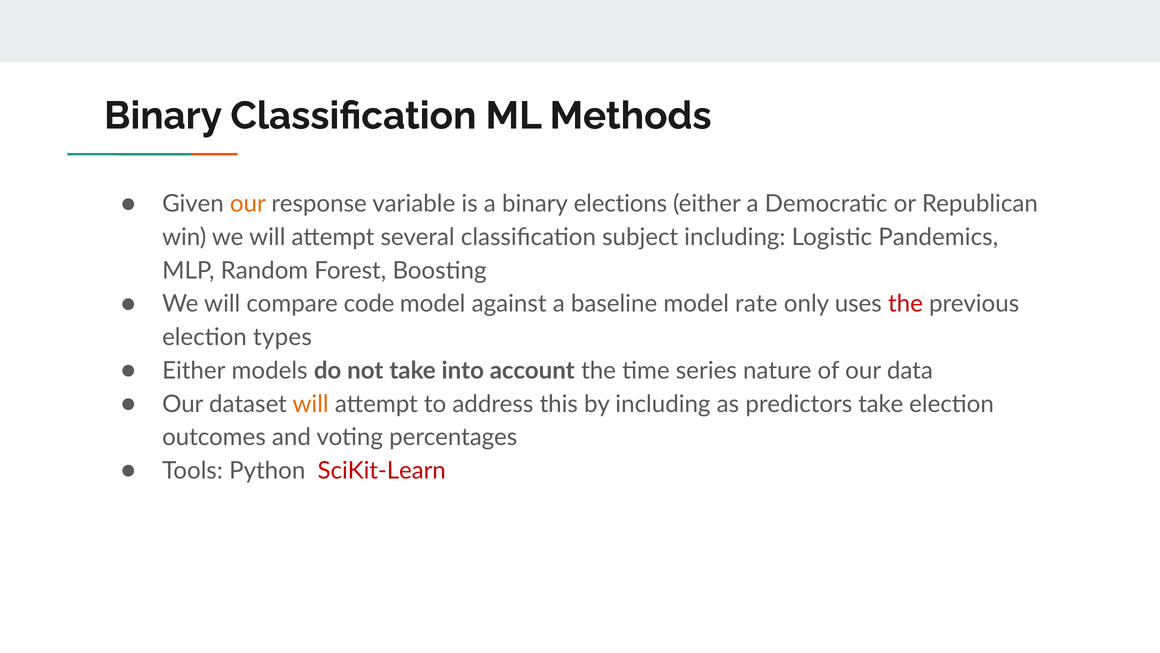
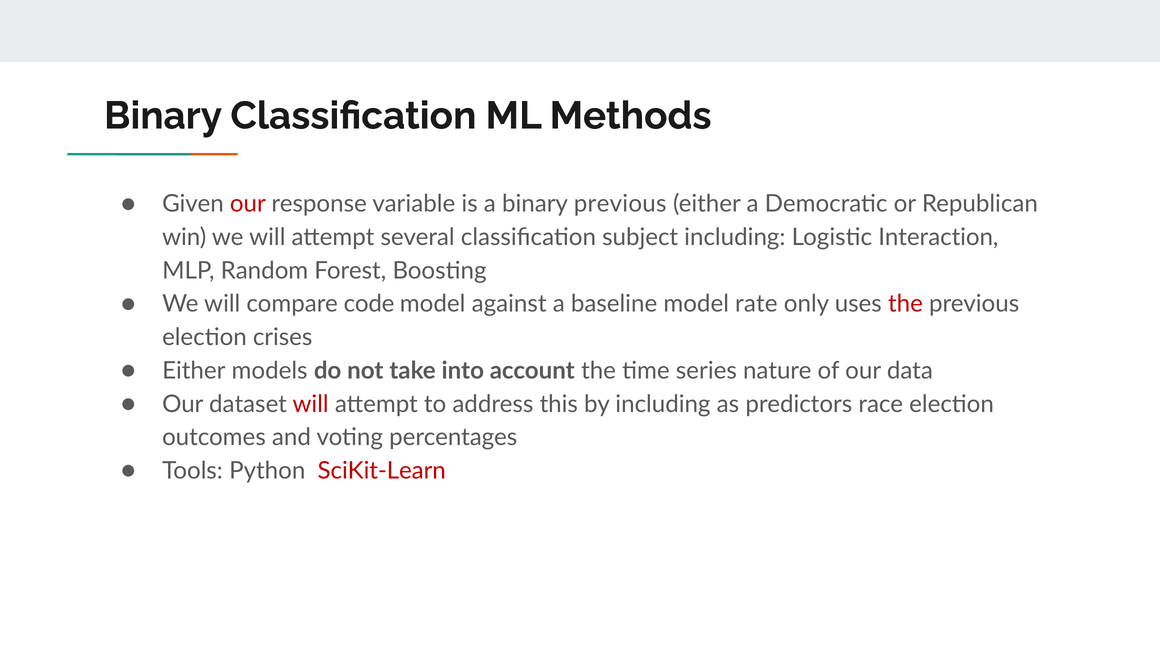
our colour: orange -> red (248, 204)
binary elections: elections -> previous (620, 204)
Pandemics: Pandemics -> Interaction (938, 237)
types: types -> crises (283, 337)
will colour: orange -> red (311, 404)
predictors take: take -> race (881, 404)
